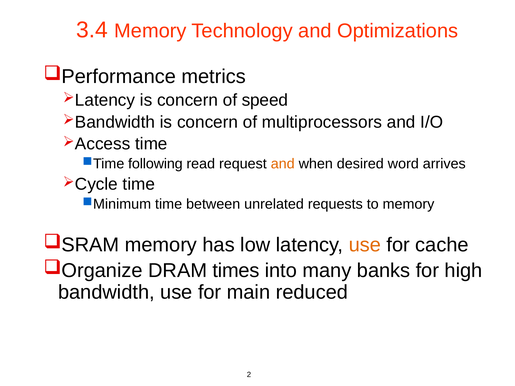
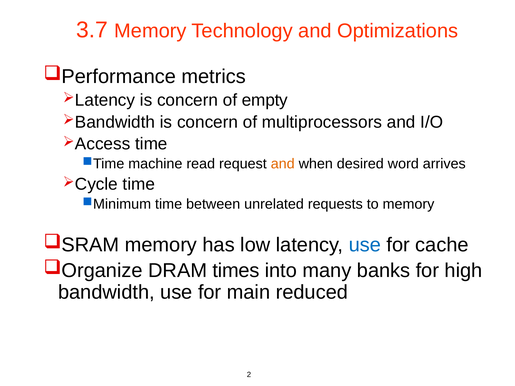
3.4: 3.4 -> 3.7 (92, 30)
speed: speed -> empty (265, 100)
following: following -> machine (155, 164)
use colour: orange -> blue (365, 245)
